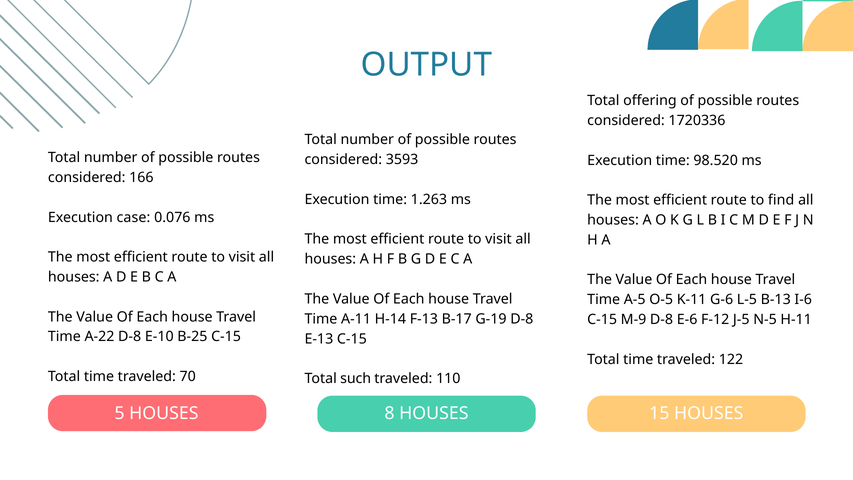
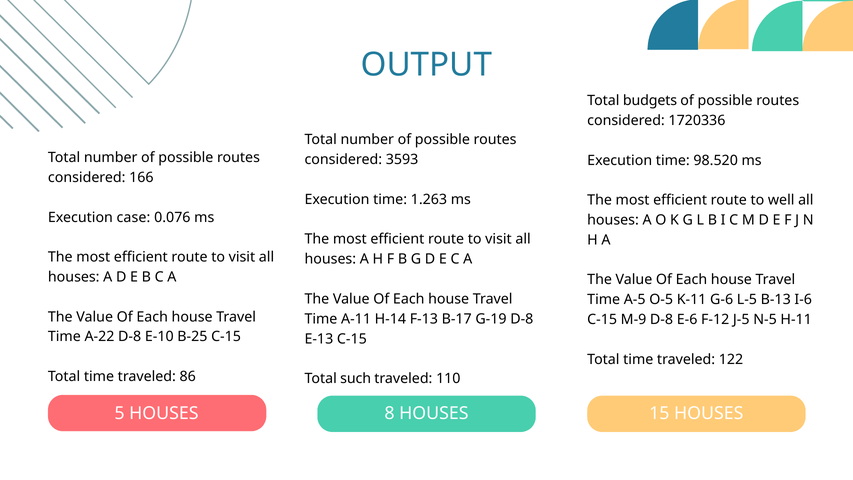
offering: offering -> budgets (650, 101)
find: find -> well (781, 200)
70: 70 -> 86 (188, 376)
